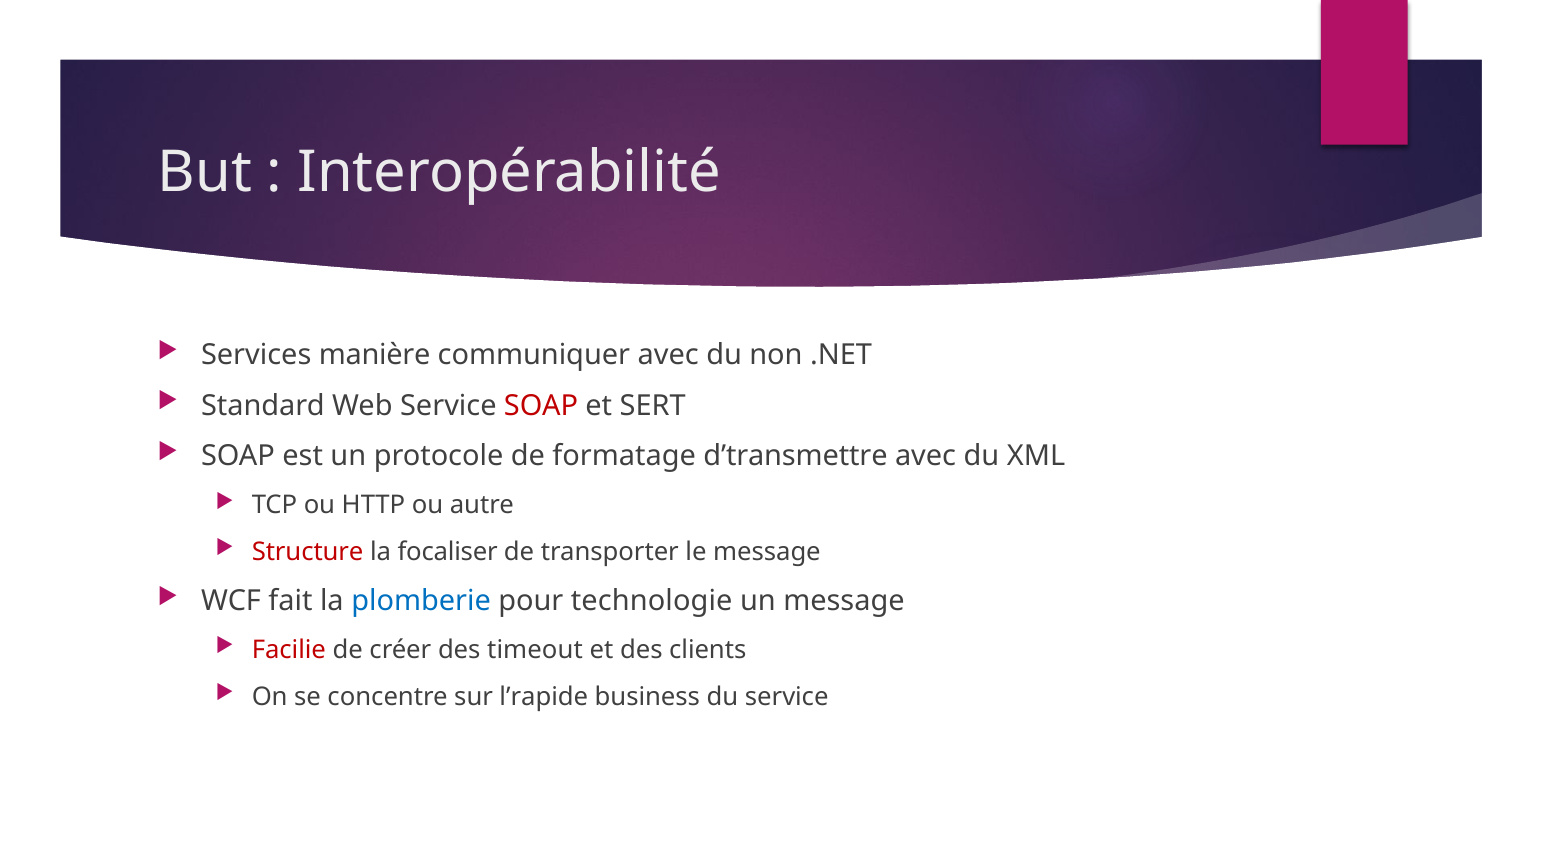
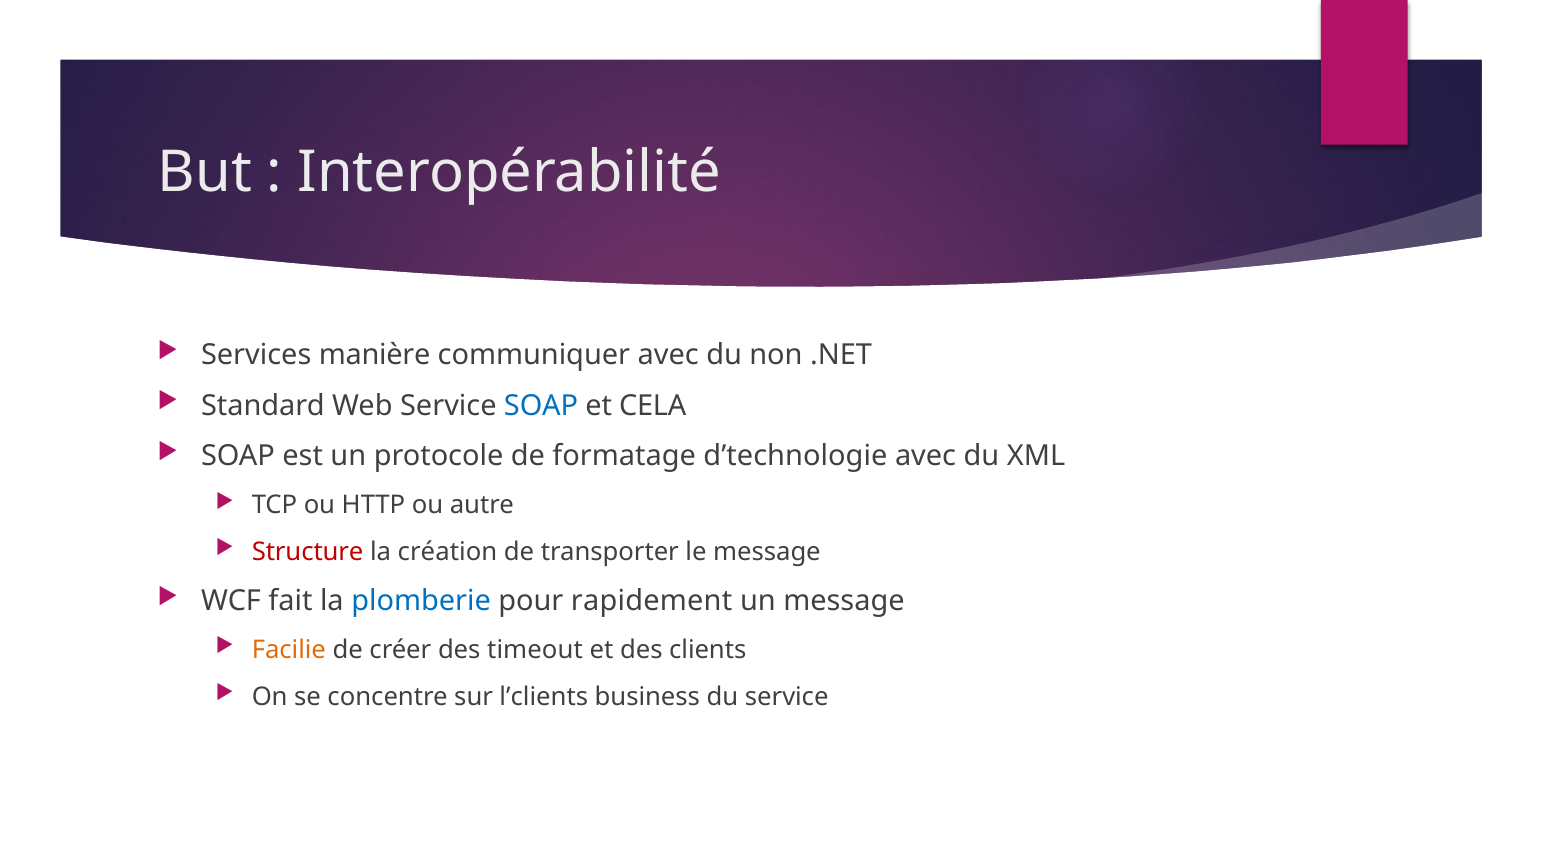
SOAP colour: red -> blue (541, 405)
SERT: SERT -> CELA (653, 405)
d’transmettre: d’transmettre -> d’technologie (795, 456)
focaliser: focaliser -> création (447, 552)
technologie: technologie -> rapidement (652, 601)
Facilie colour: red -> orange (289, 650)
l’rapide: l’rapide -> l’clients (544, 696)
